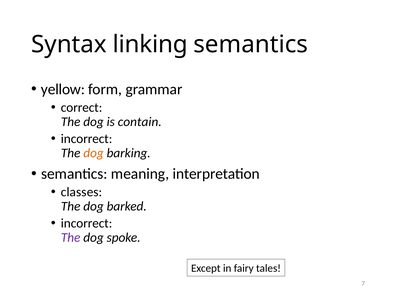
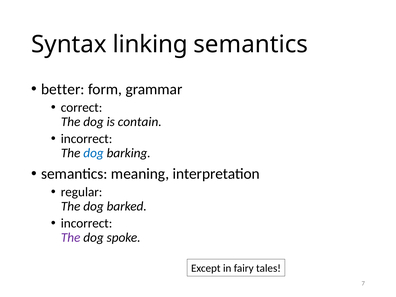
yellow: yellow -> better (63, 89)
dog colour: orange -> blue (94, 153)
classes: classes -> regular (82, 192)
